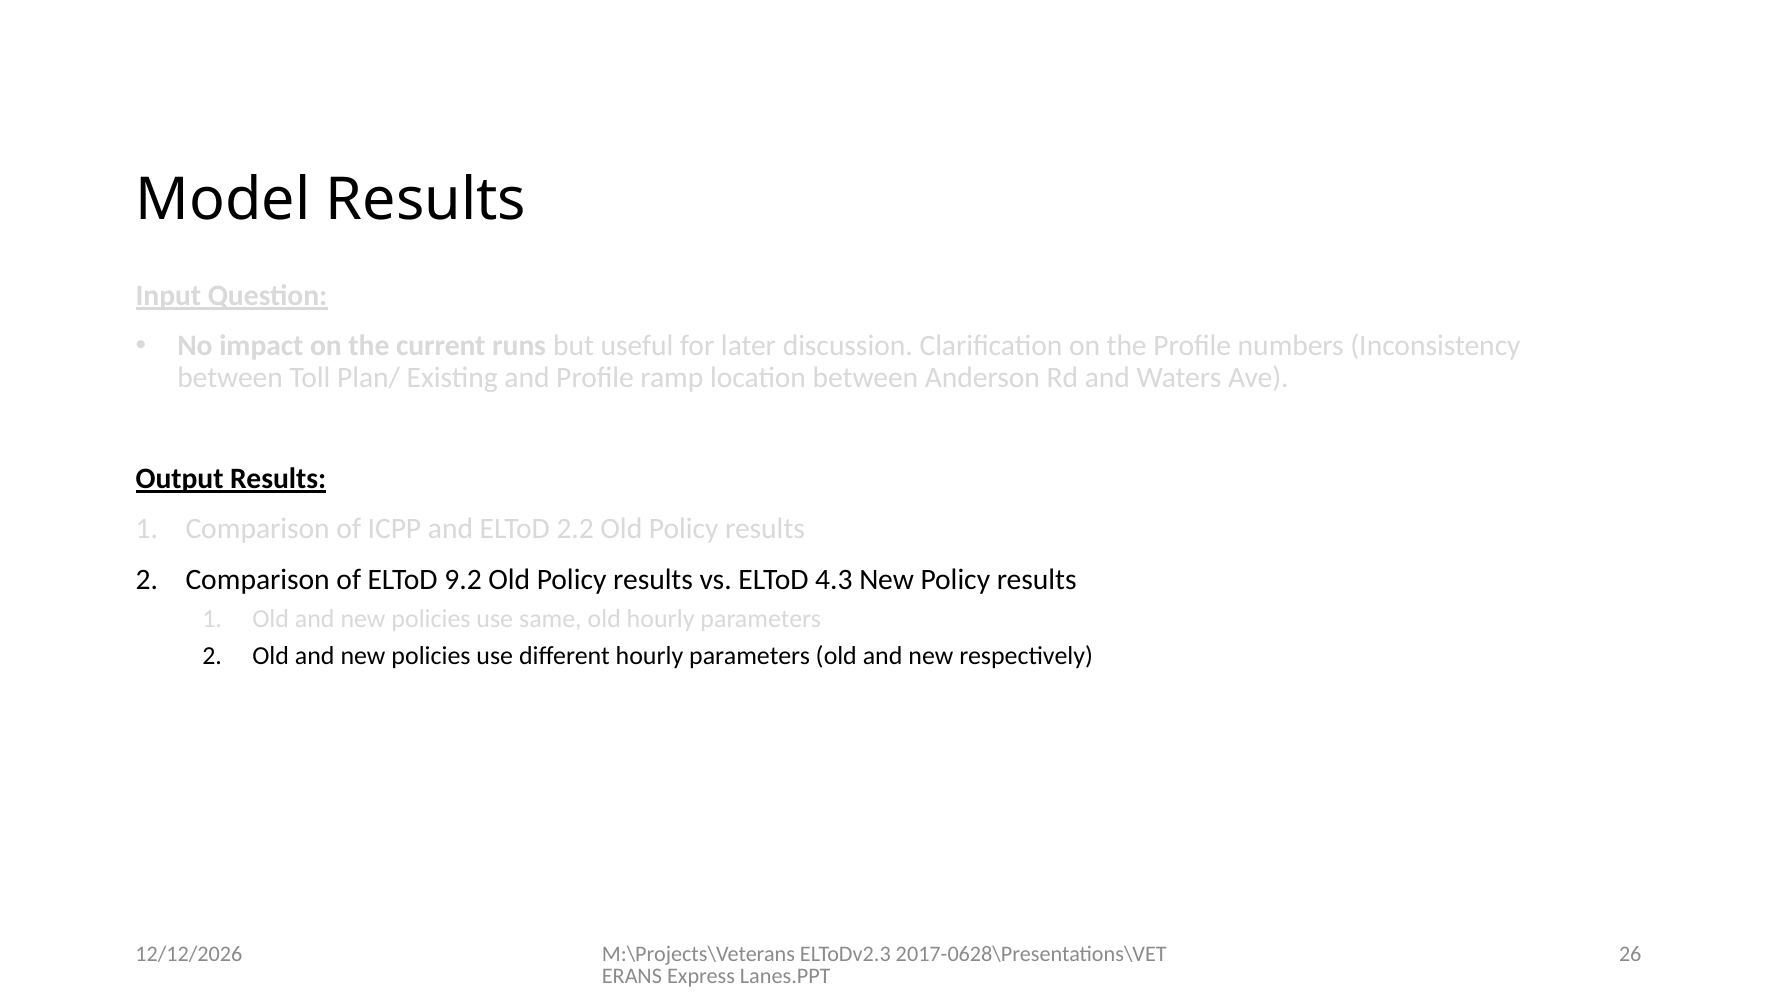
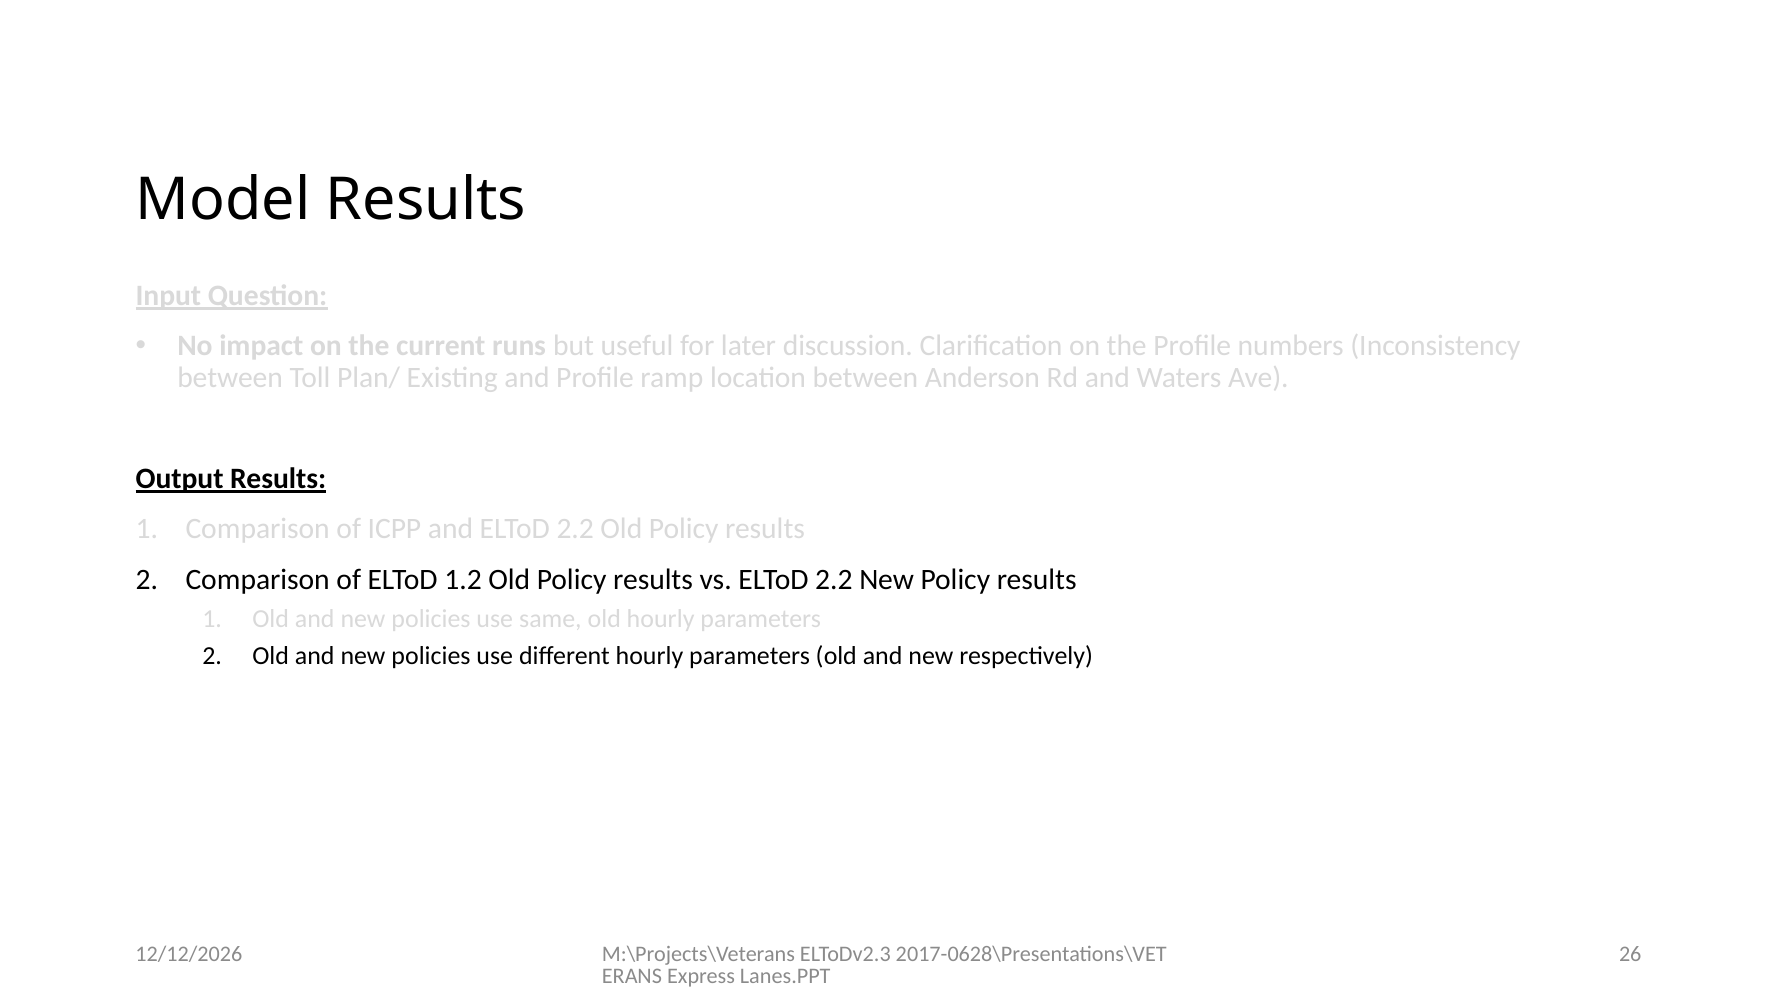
9.2: 9.2 -> 1.2 (463, 580)
vs ELToD 4.3: 4.3 -> 2.2 (834, 580)
